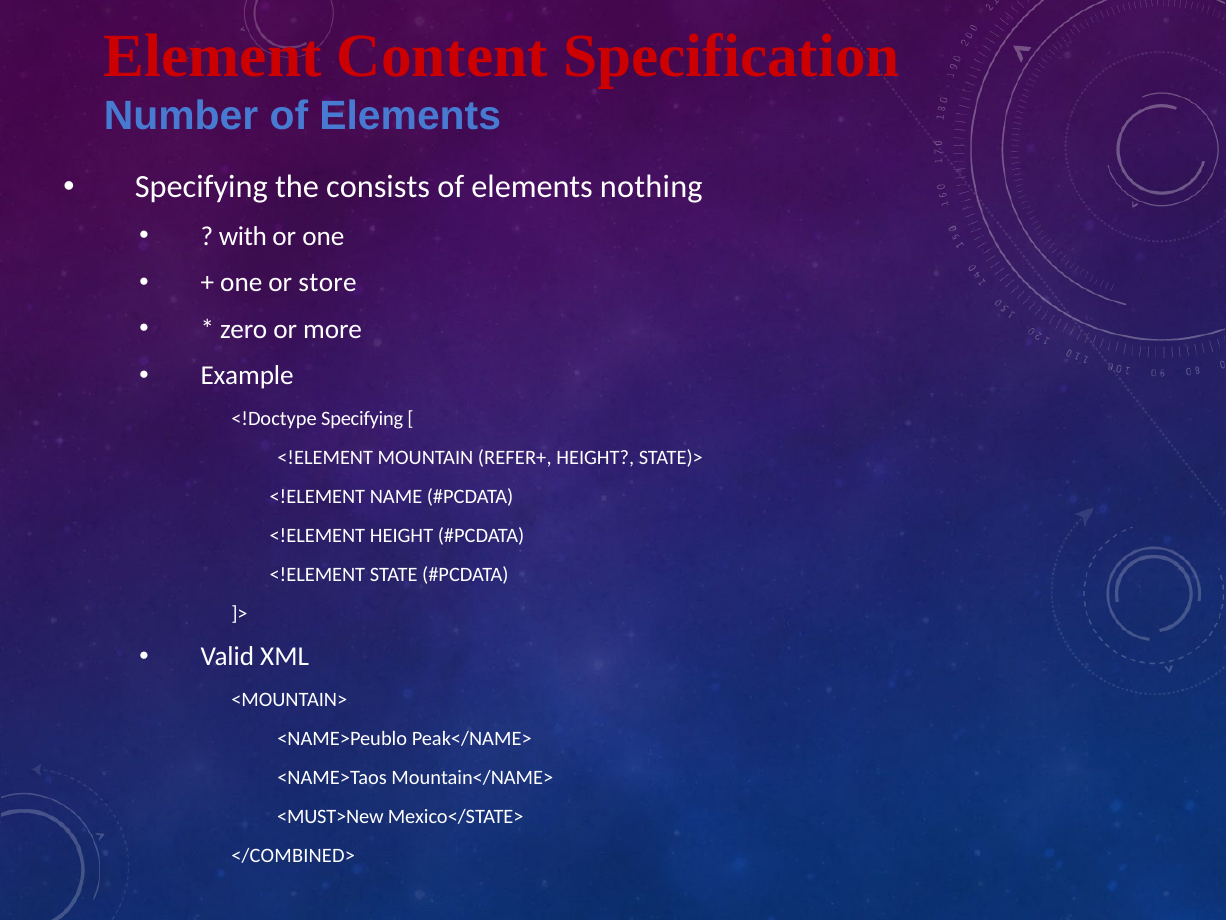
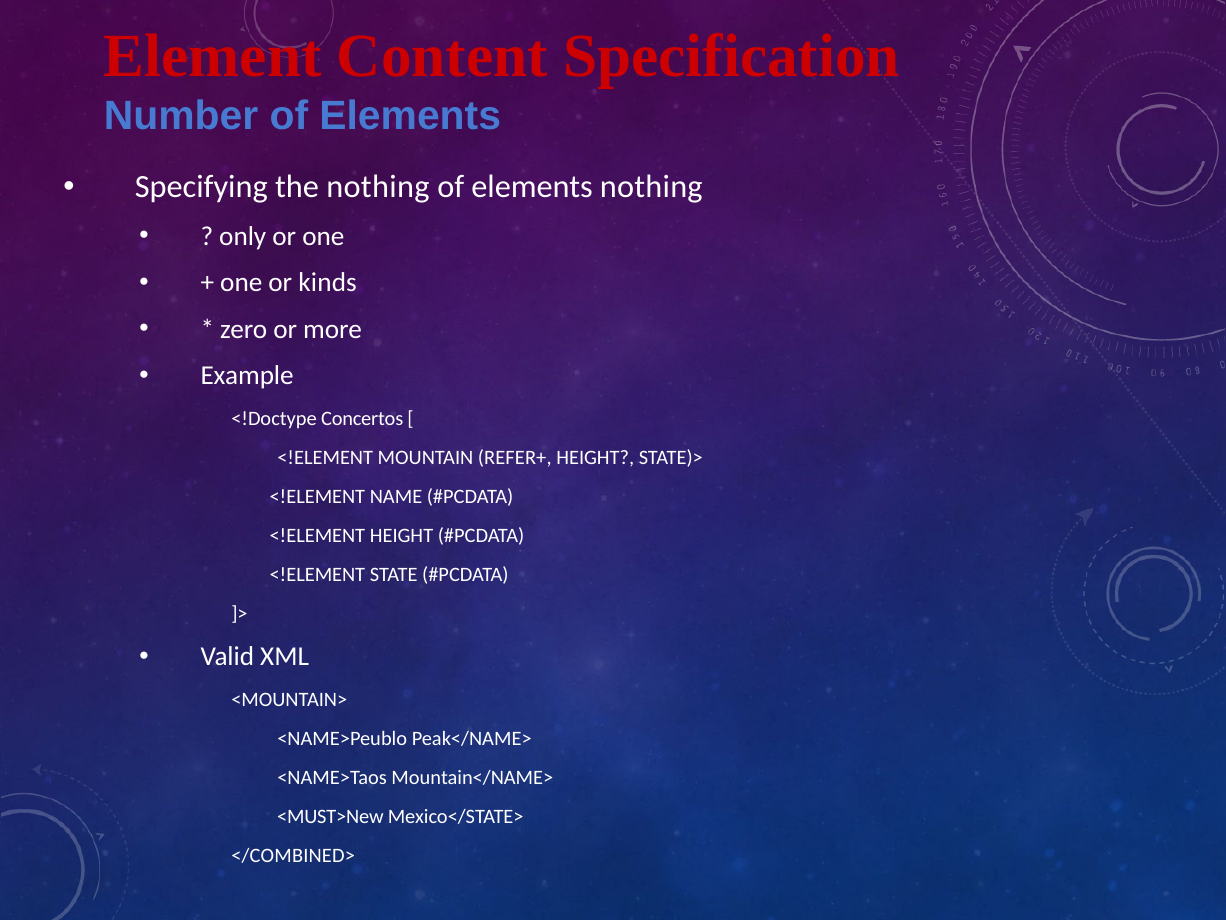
the consists: consists -> nothing (378, 187)
with: with -> only (243, 236)
store: store -> kinds (328, 283)
<!Doctype Specifying: Specifying -> Concertos (362, 418)
